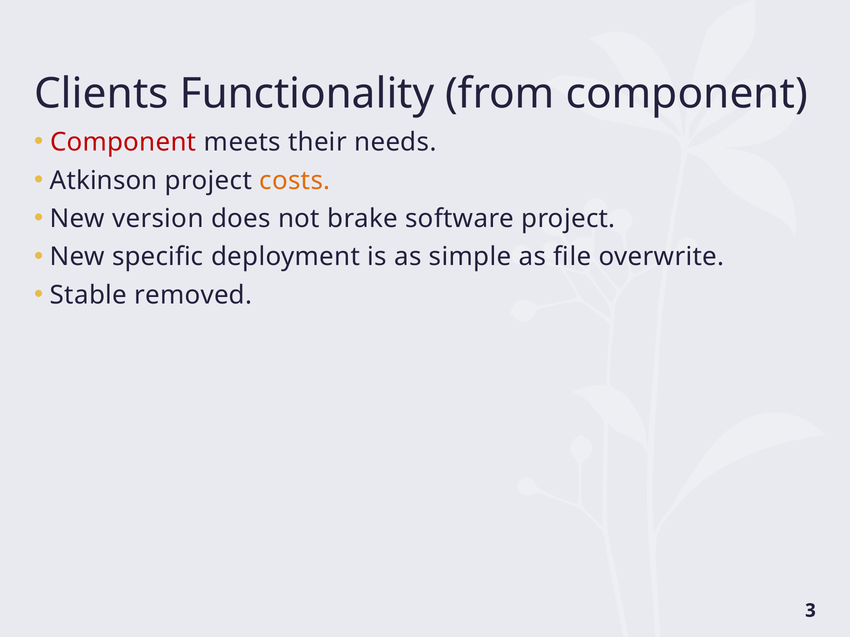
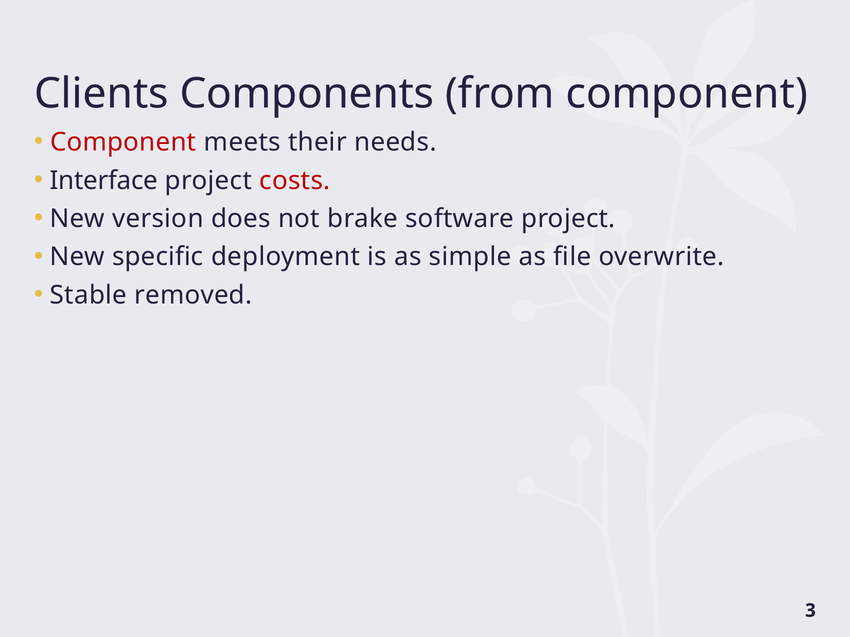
Functionality: Functionality -> Components (307, 94)
Atkinson: Atkinson -> Interface (104, 181)
costs colour: orange -> red (295, 181)
